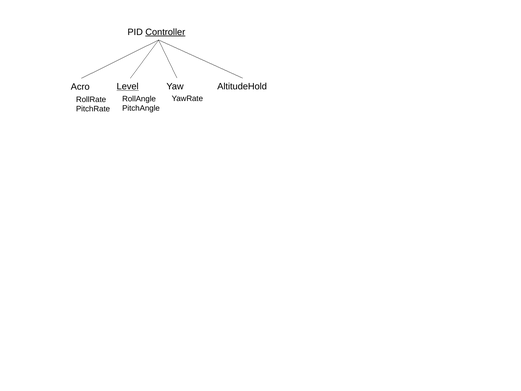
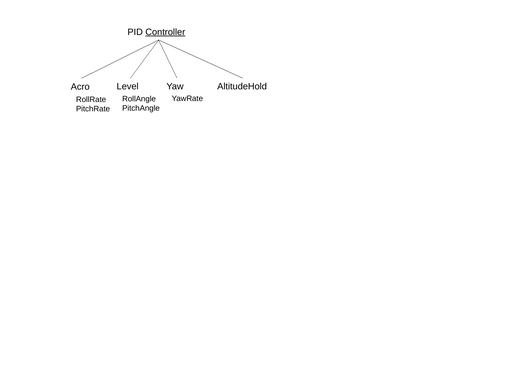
Level underline: present -> none (128, 86)
